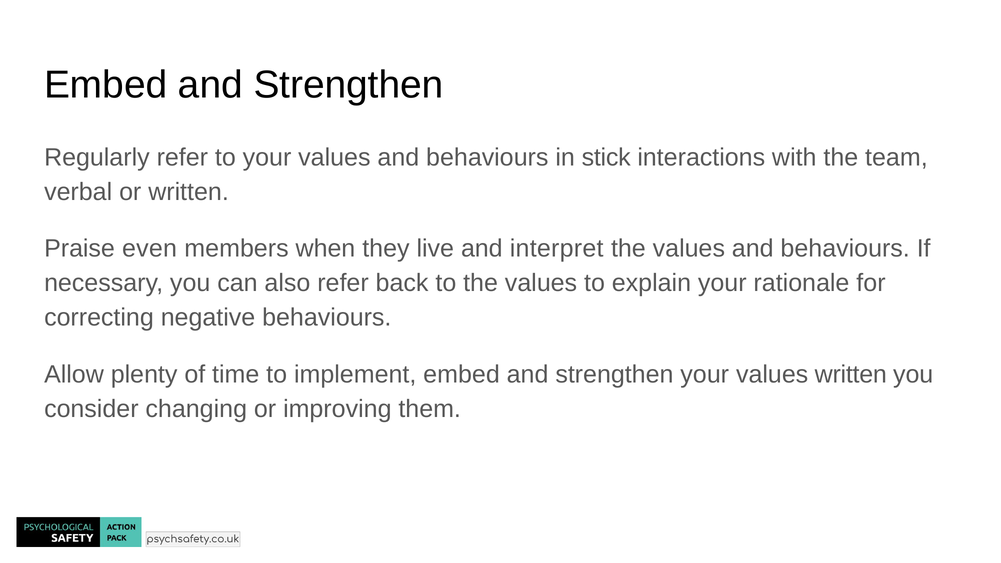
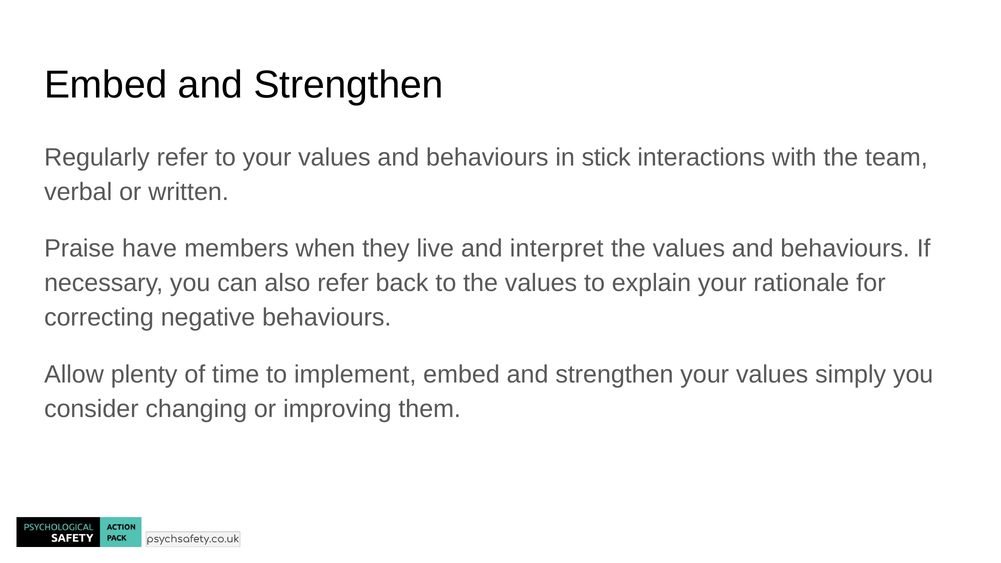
even: even -> have (150, 249)
values written: written -> simply (851, 374)
